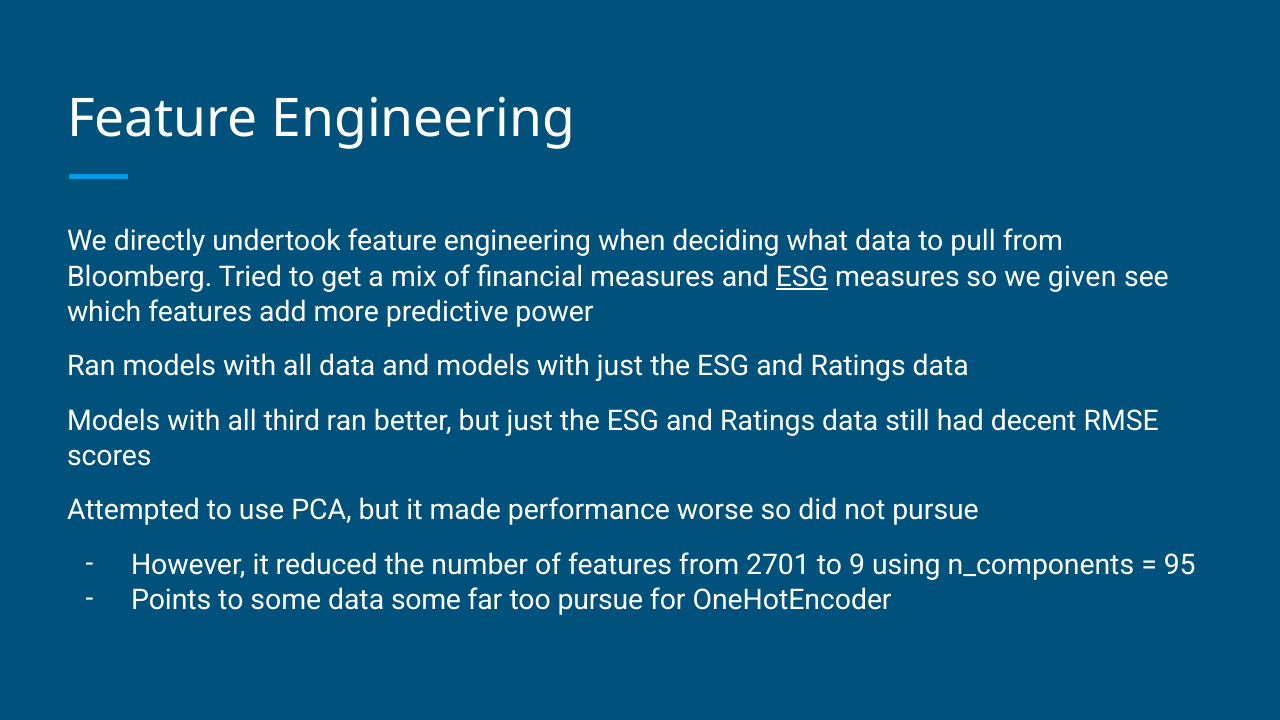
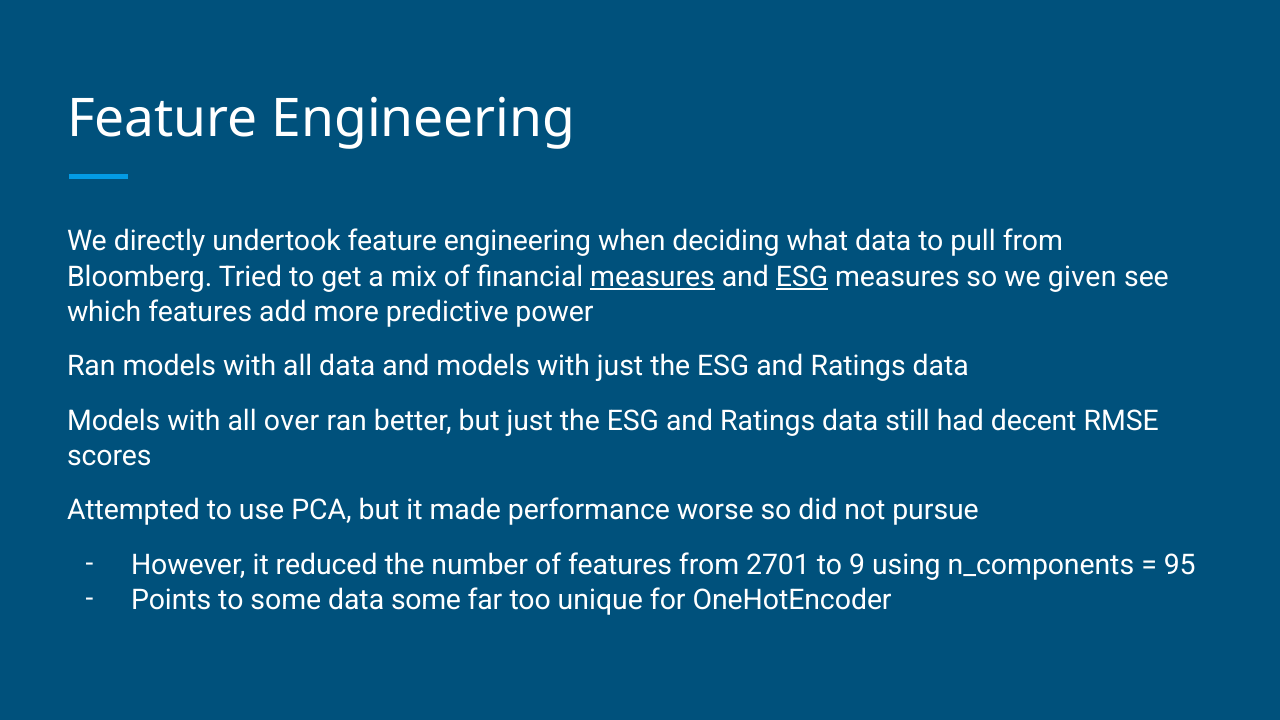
measures underline: none -> present (652, 277)
third: third -> over (292, 421)
too pursue: pursue -> unique (600, 600)
